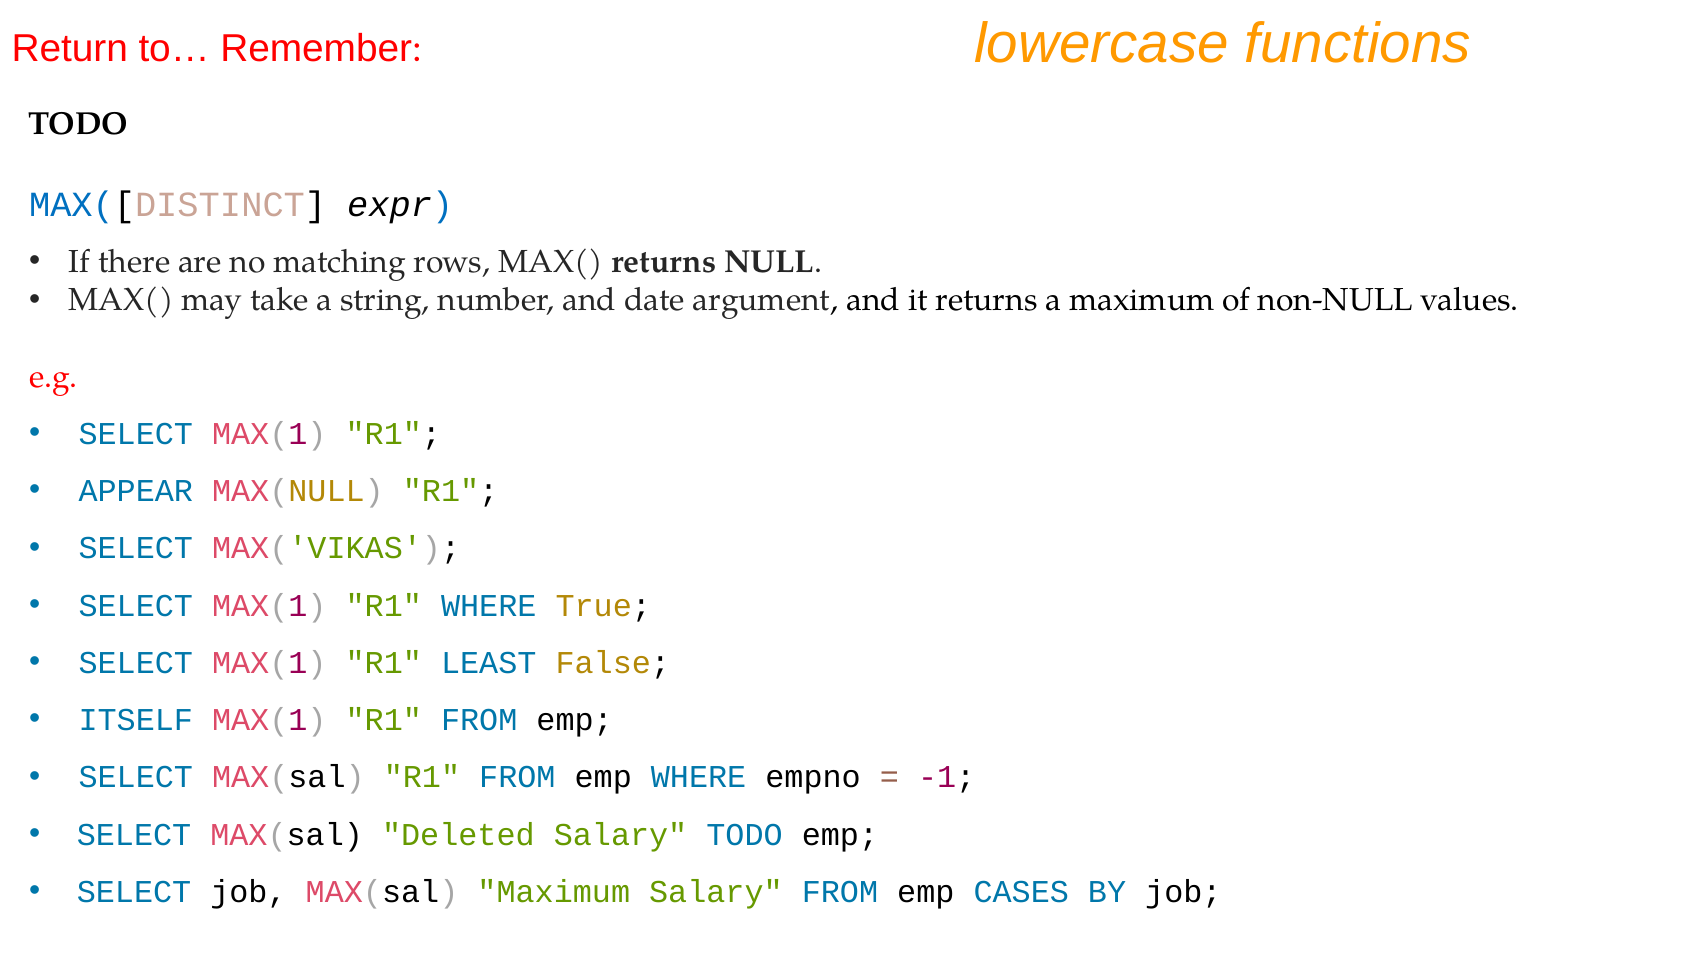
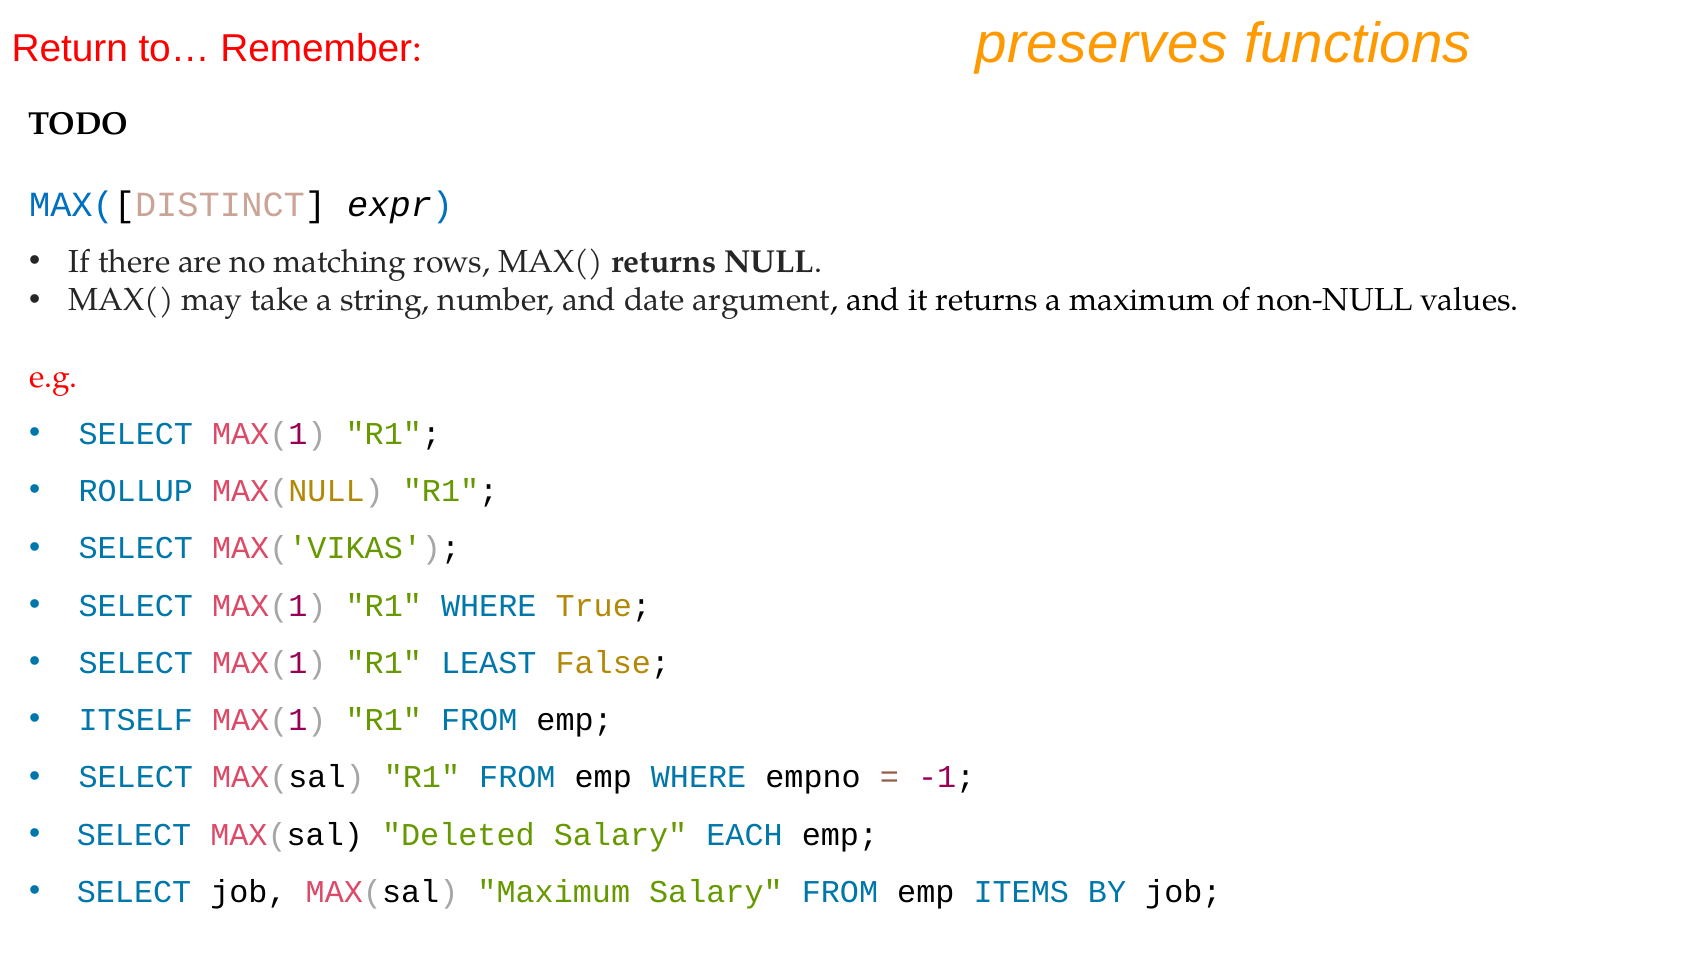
lowercase: lowercase -> preserves (1101, 44)
APPEAR: APPEAR -> ROLLUP (136, 491)
Salary TODO: TODO -> EACH (745, 835)
CASES: CASES -> ITEMS (1021, 892)
